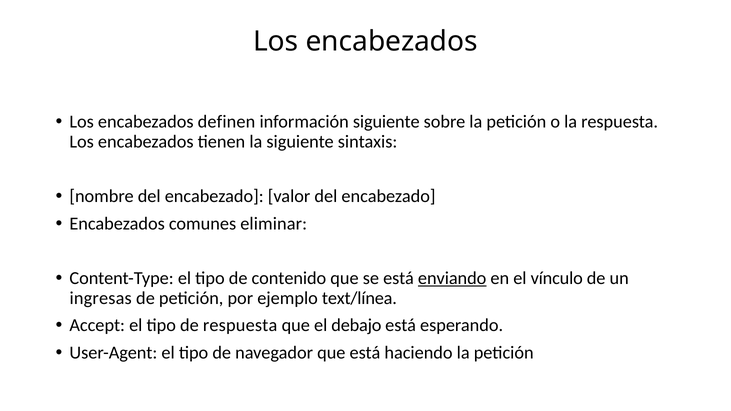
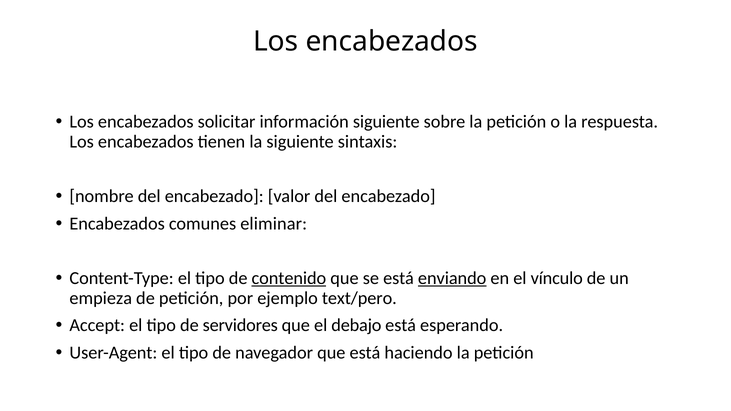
definen: definen -> solicitar (227, 122)
contenido underline: none -> present (289, 278)
ingresas: ingresas -> empieza (101, 298)
text/línea: text/línea -> text/pero (359, 298)
de respuesta: respuesta -> servidores (240, 326)
